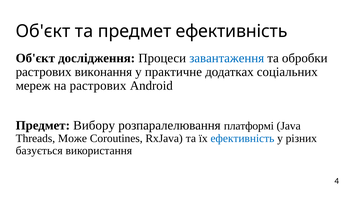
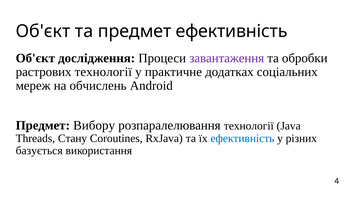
завантаження colour: blue -> purple (227, 58)
растрових виконання: виконання -> технології (103, 72)
на растрових: растрових -> обчислень (98, 86)
розпаралелювання платформі: платформі -> технології (249, 126)
Може: Може -> Стану (73, 139)
